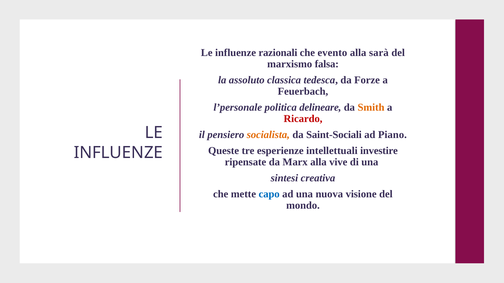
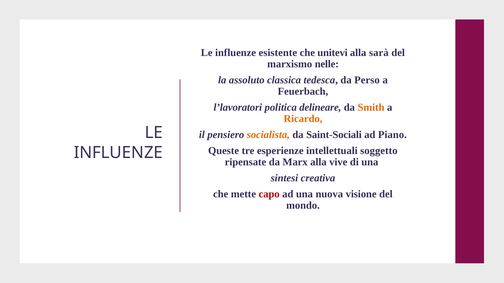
razionali: razionali -> esistente (278, 53)
evento: evento -> unitevi (333, 53)
falsa: falsa -> nelle (327, 64)
Forze: Forze -> Perso (367, 80)
l’personale: l’personale -> l’lavoratori (238, 107)
Ricardo colour: red -> orange (303, 119)
investire: investire -> soggetto (379, 151)
capo colour: blue -> red (269, 194)
